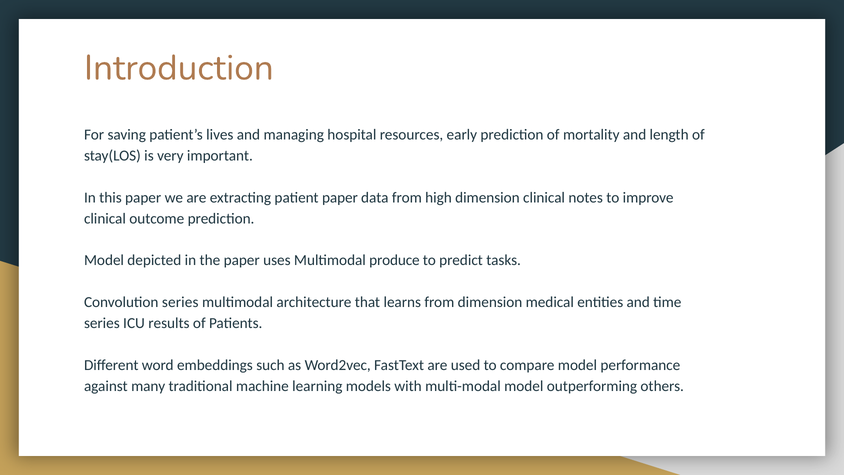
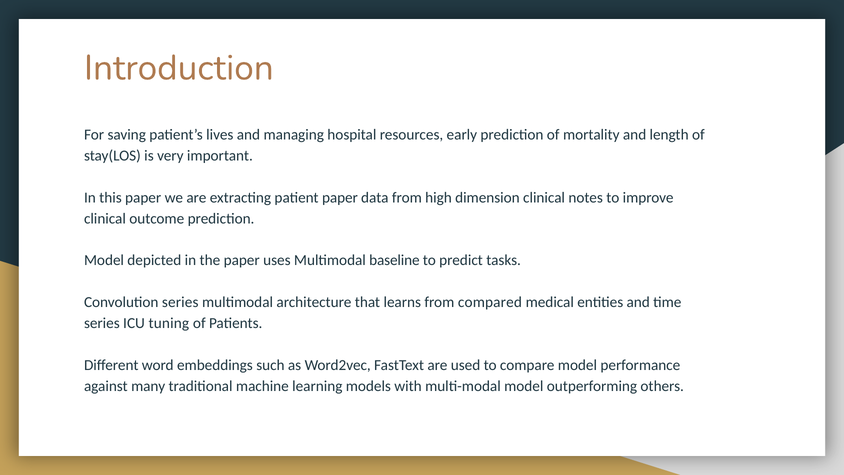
produce: produce -> baseline (394, 260)
from dimension: dimension -> compared (490, 302)
results: results -> tuning (169, 323)
